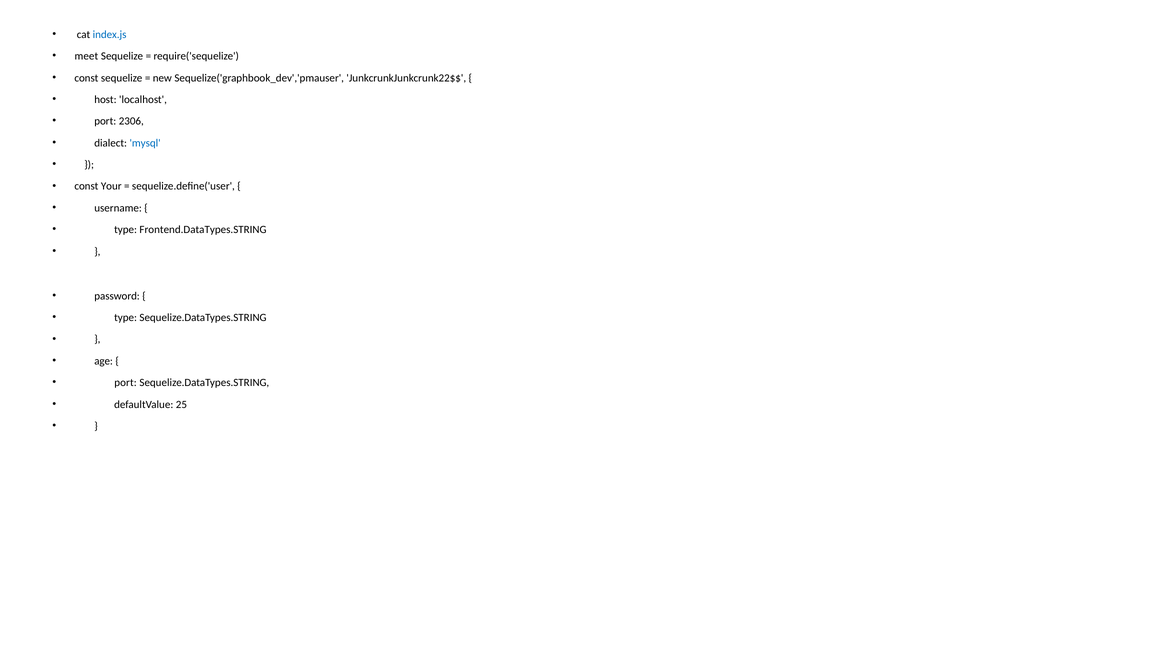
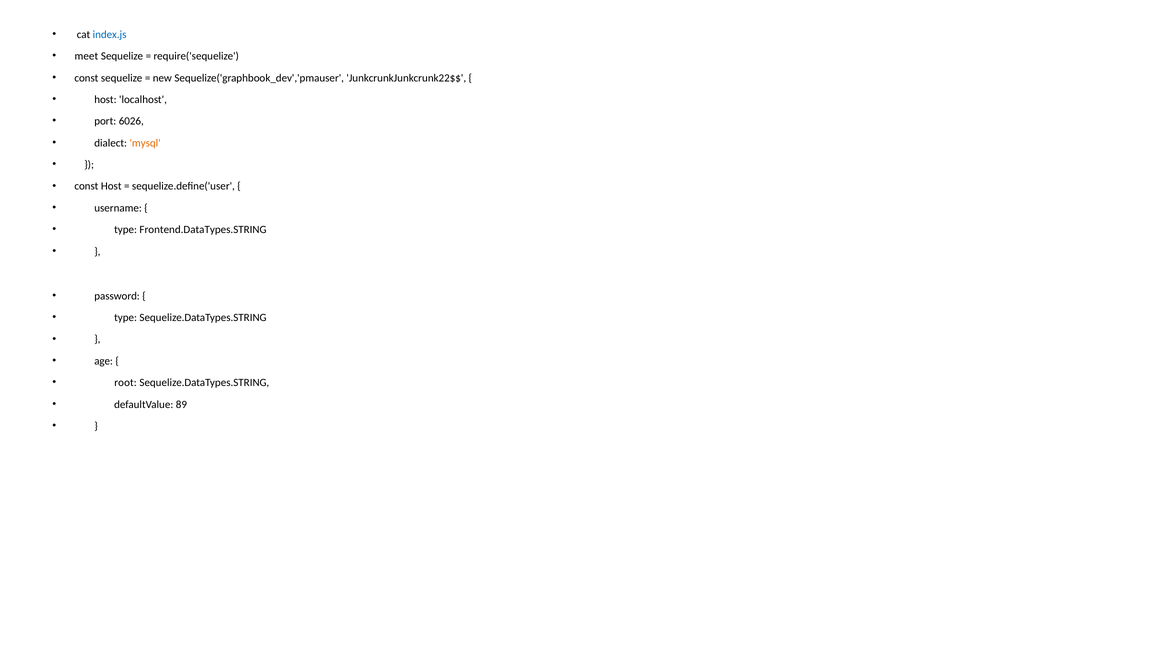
2306: 2306 -> 6026 (131, 121)
mysql colour: blue -> orange (145, 143)
const Your: Your -> Host (111, 186)
port: port -> root (126, 383)
25: 25 -> 89 (181, 404)
